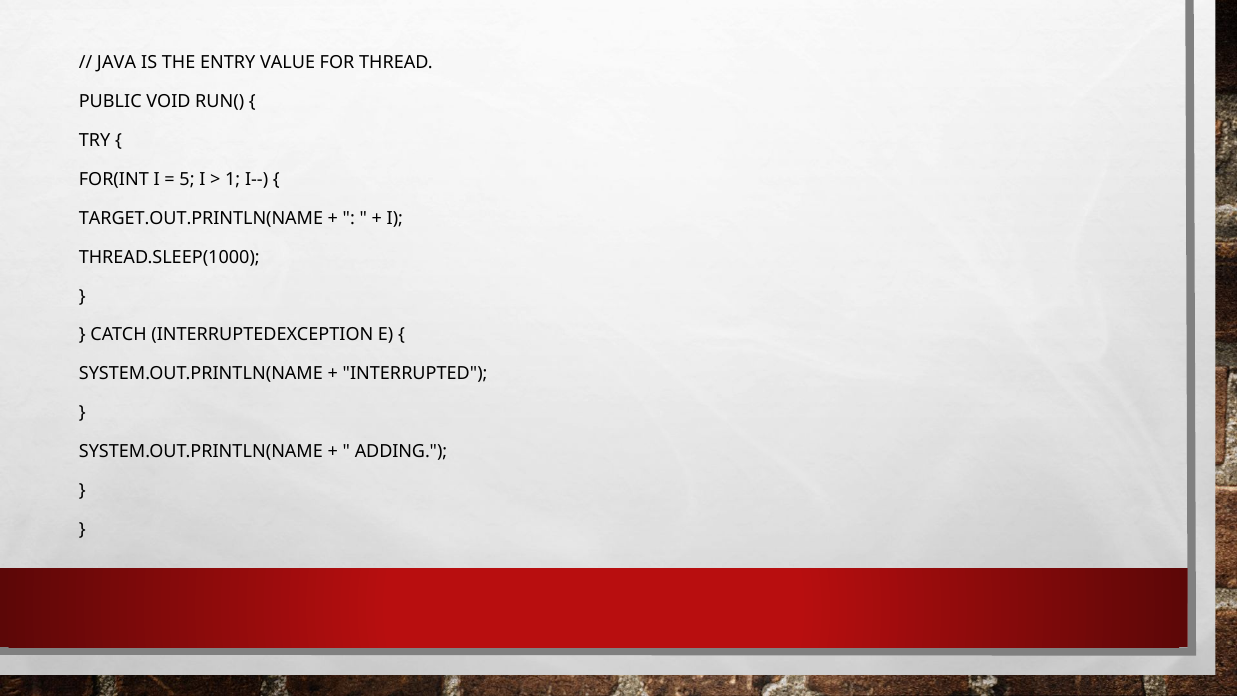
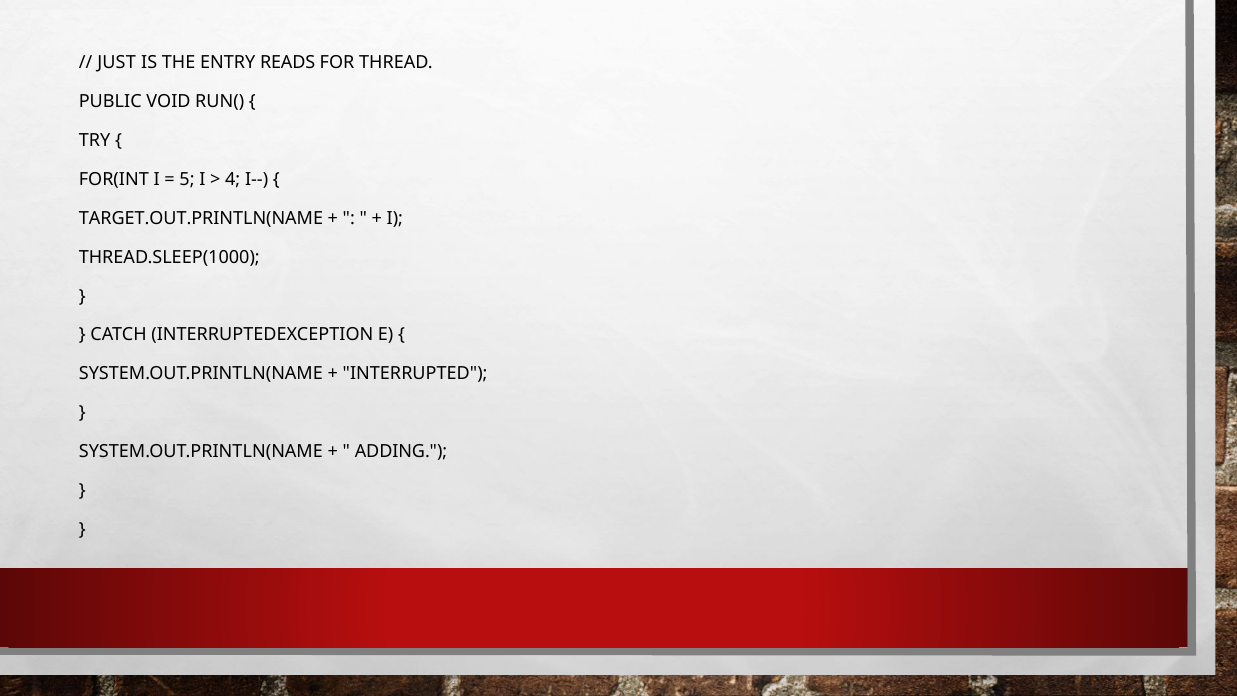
JAVA: JAVA -> JUST (117, 63)
VALUE: VALUE -> READS (288, 63)
1: 1 -> 4 (233, 179)
